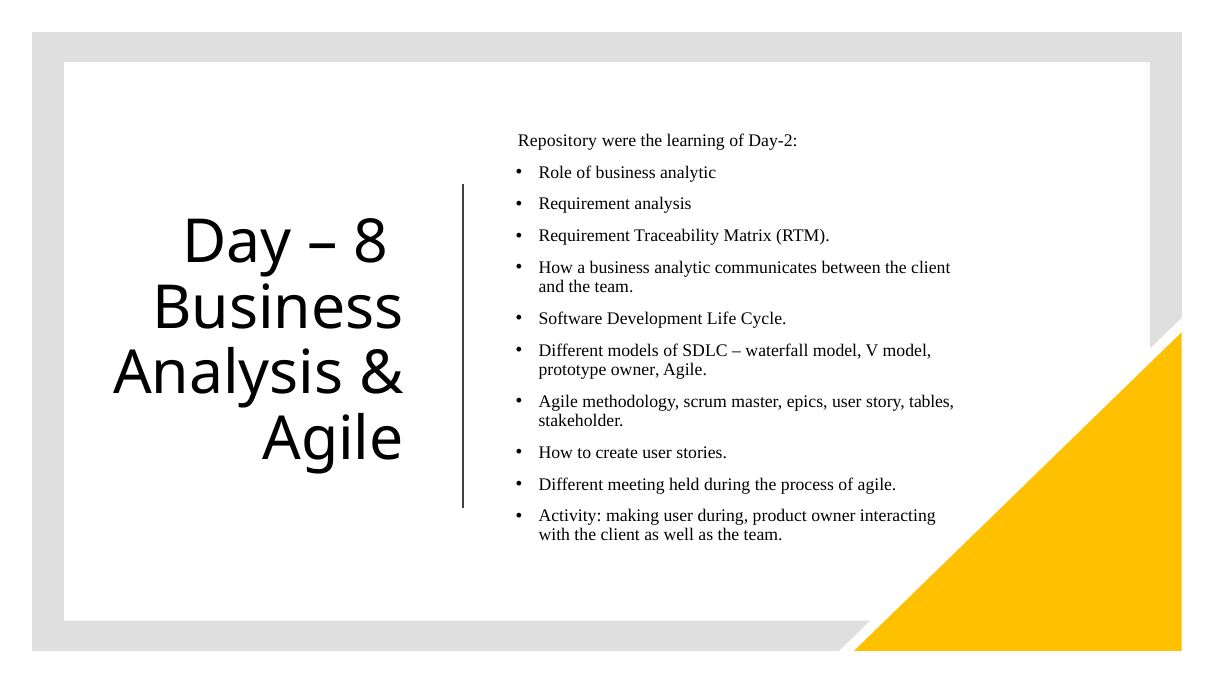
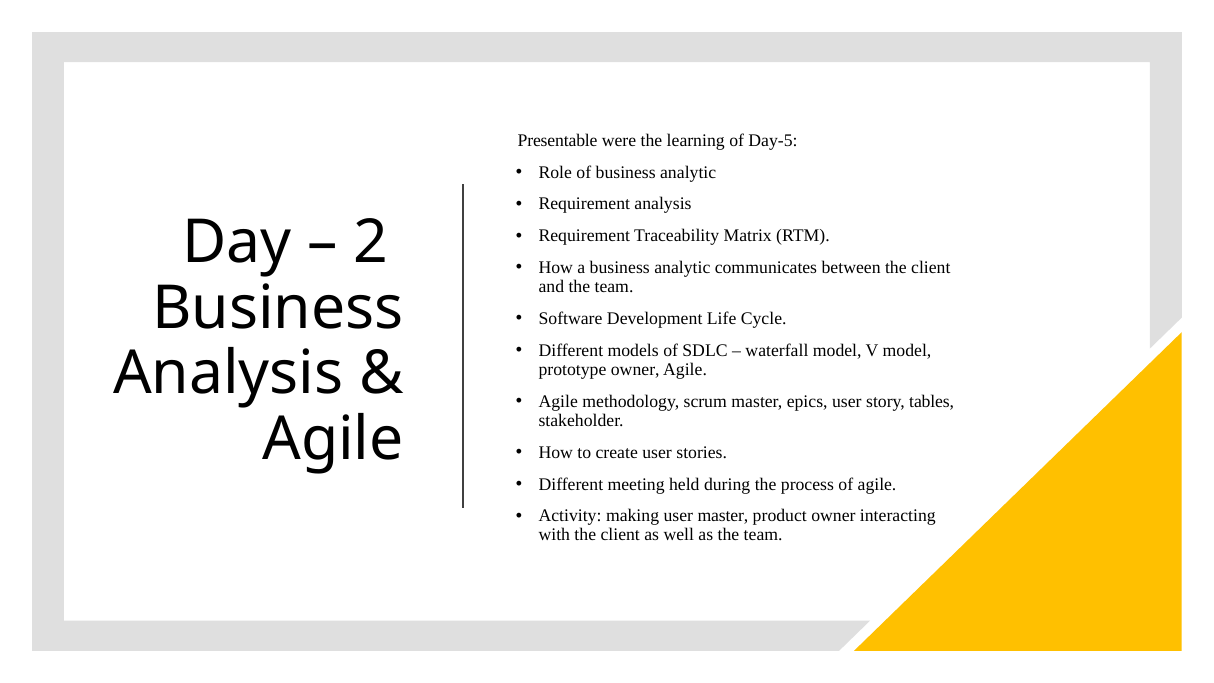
Repository: Repository -> Presentable (558, 141)
Day-2: Day-2 -> Day-5 (773, 141)
8: 8 -> 2 (371, 243)
user during: during -> master (723, 516)
